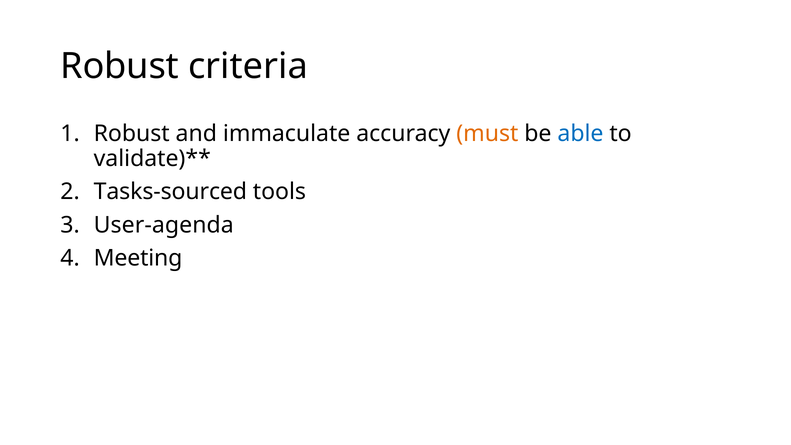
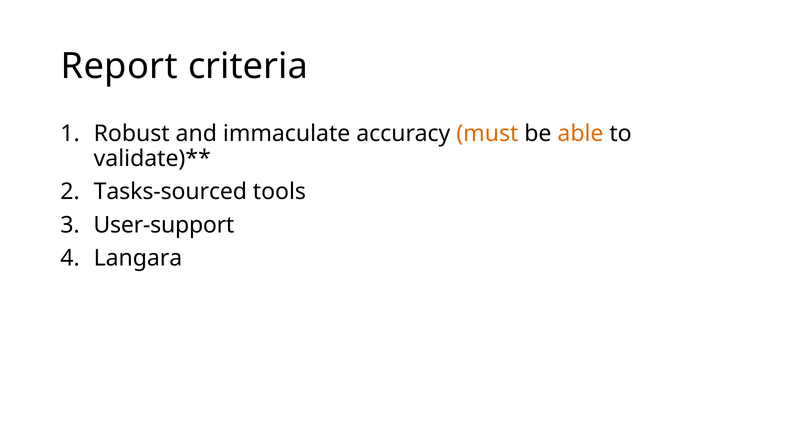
Robust: Robust -> Report (119, 66)
able colour: blue -> orange (580, 134)
User-agenda: User-agenda -> User-support (164, 225)
Meeting: Meeting -> Langara (138, 258)
